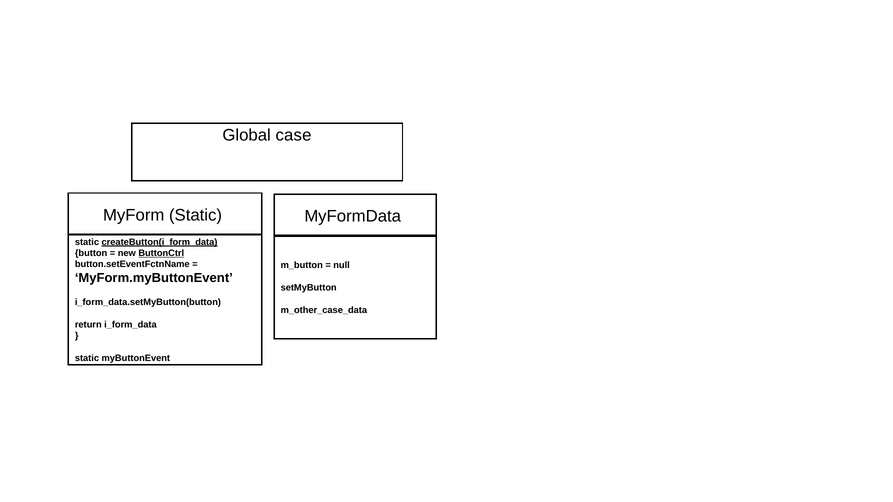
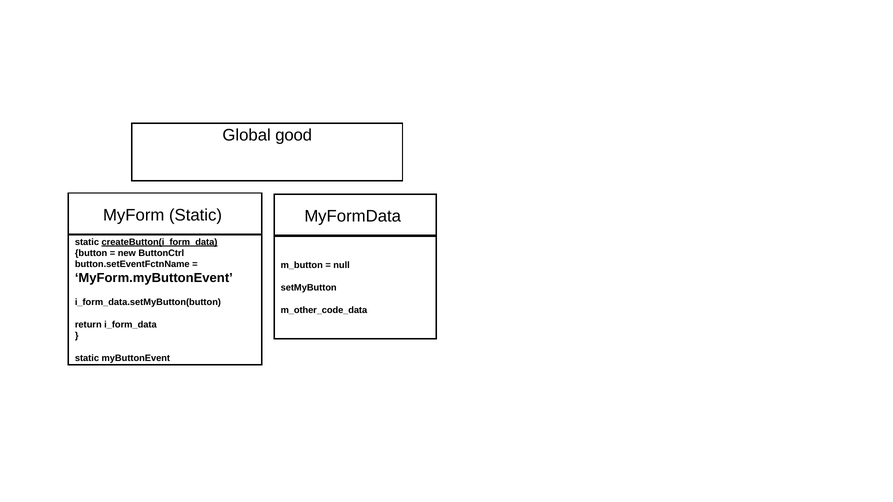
case: case -> good (294, 135)
ButtonCtrl underline: present -> none (161, 253)
m_other_case_data: m_other_case_data -> m_other_code_data (324, 310)
